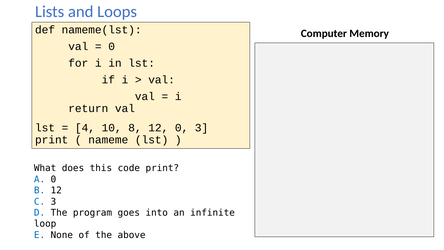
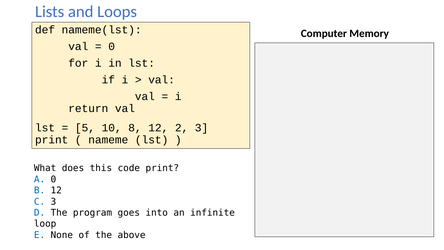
4: 4 -> 5 (85, 128)
12 0: 0 -> 2 (182, 128)
